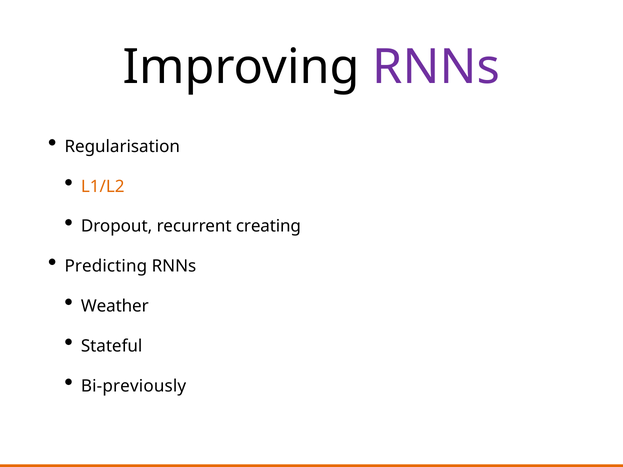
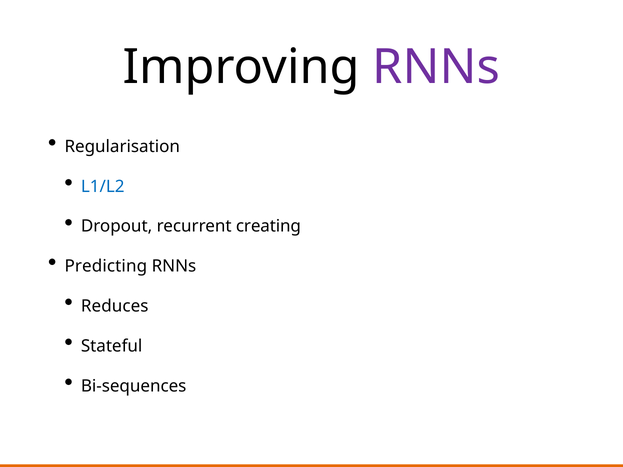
L1/L2 colour: orange -> blue (103, 187)
Weather: Weather -> Reduces (115, 306)
Bi-previously: Bi-previously -> Bi-sequences (134, 386)
